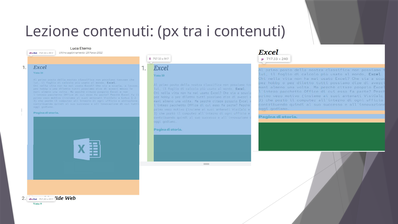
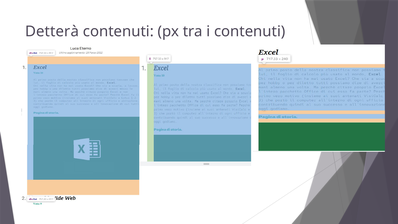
Lezione: Lezione -> Detterà (52, 31)
